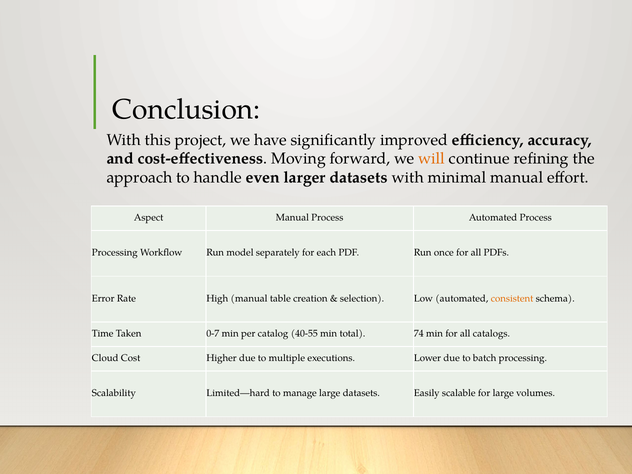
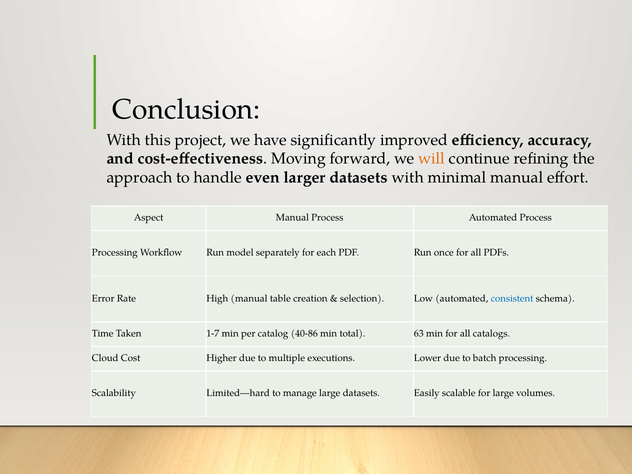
consistent colour: orange -> blue (512, 298)
0-7: 0-7 -> 1-7 (213, 334)
40-55: 40-55 -> 40-86 (304, 334)
74: 74 -> 63 (419, 334)
